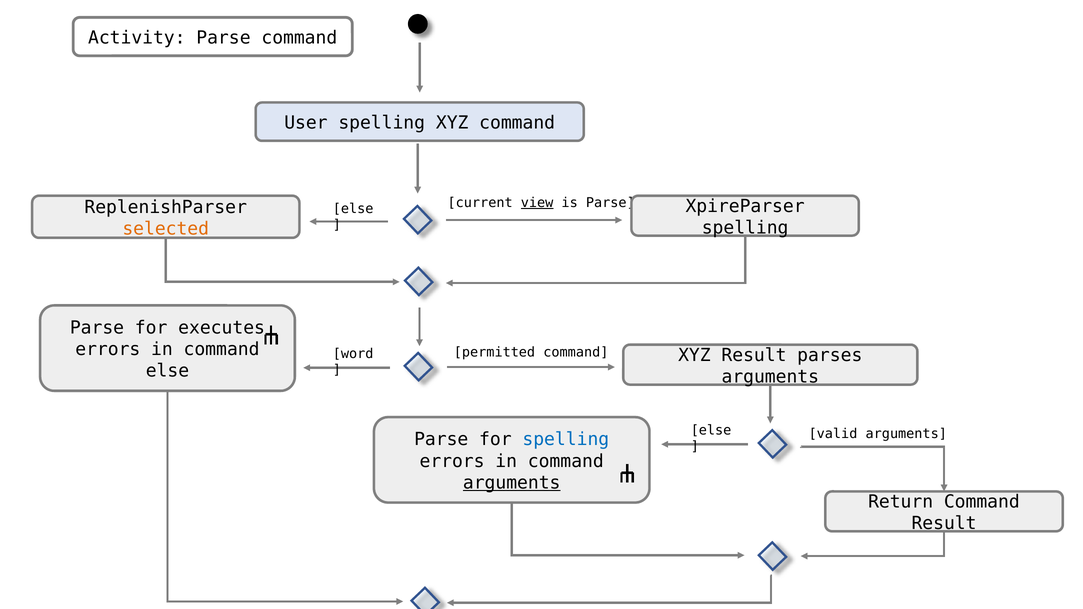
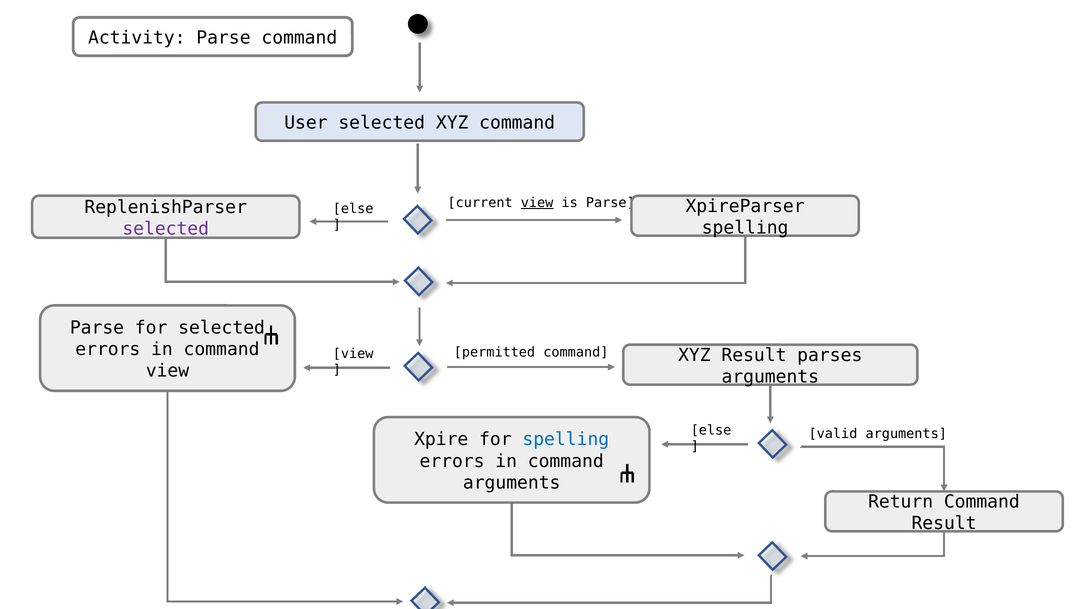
User spelling: spelling -> selected (382, 123)
selected colour: orange -> purple (166, 229)
for executes: executes -> selected (222, 328)
word: word -> view (353, 354)
else: else -> view (167, 371)
Parse: Parse -> Xpire (441, 440)
arguments underline: present -> none (512, 483)
